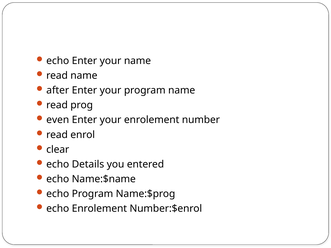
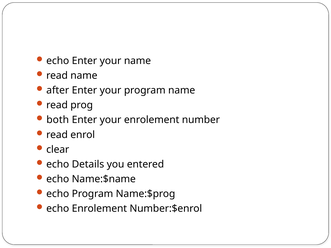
even: even -> both (58, 120)
